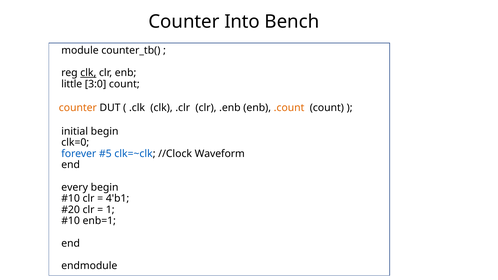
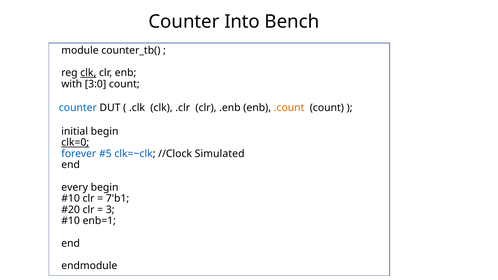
little: little -> with (72, 84)
counter colour: orange -> blue (78, 108)
clk=0 underline: none -> present (75, 143)
Waveform: Waveform -> Simulated (220, 154)
4'b1: 4'b1 -> 7'b1 (118, 199)
1: 1 -> 3 (110, 210)
